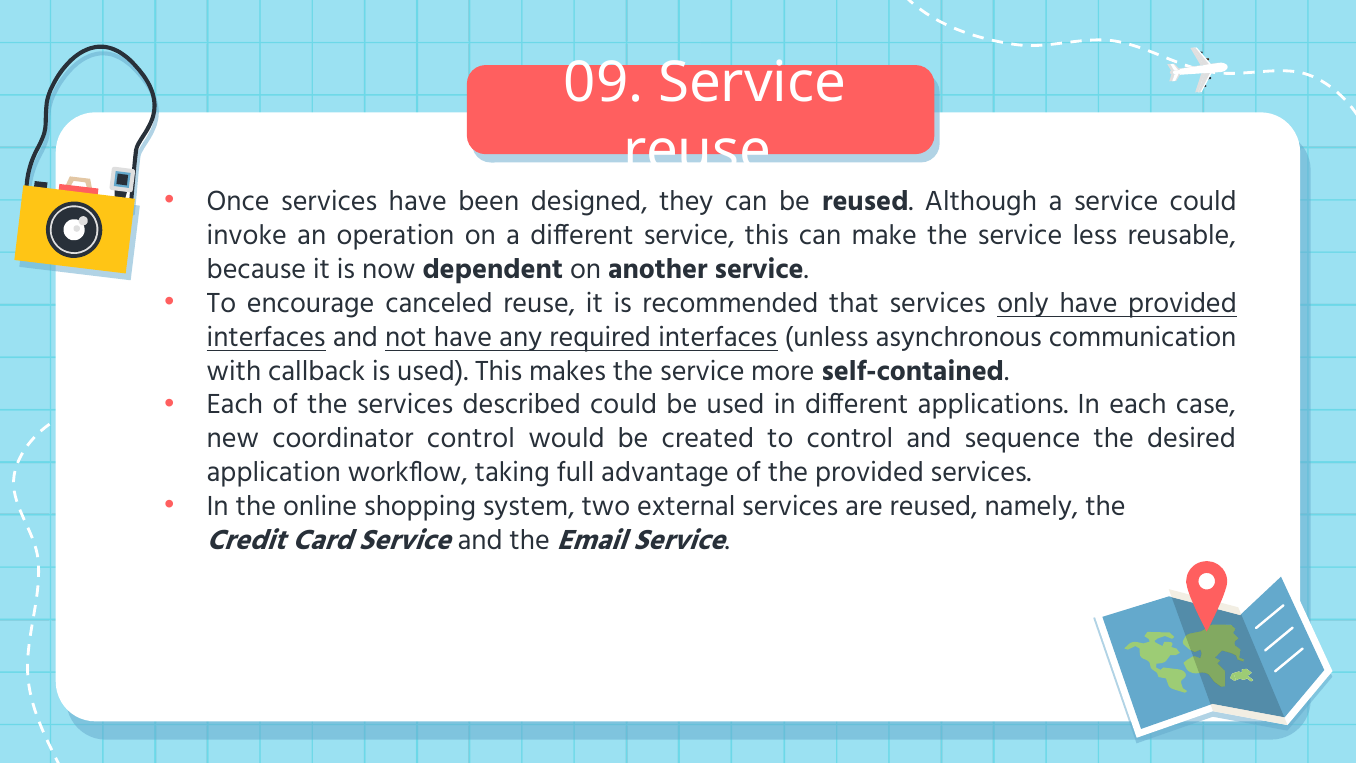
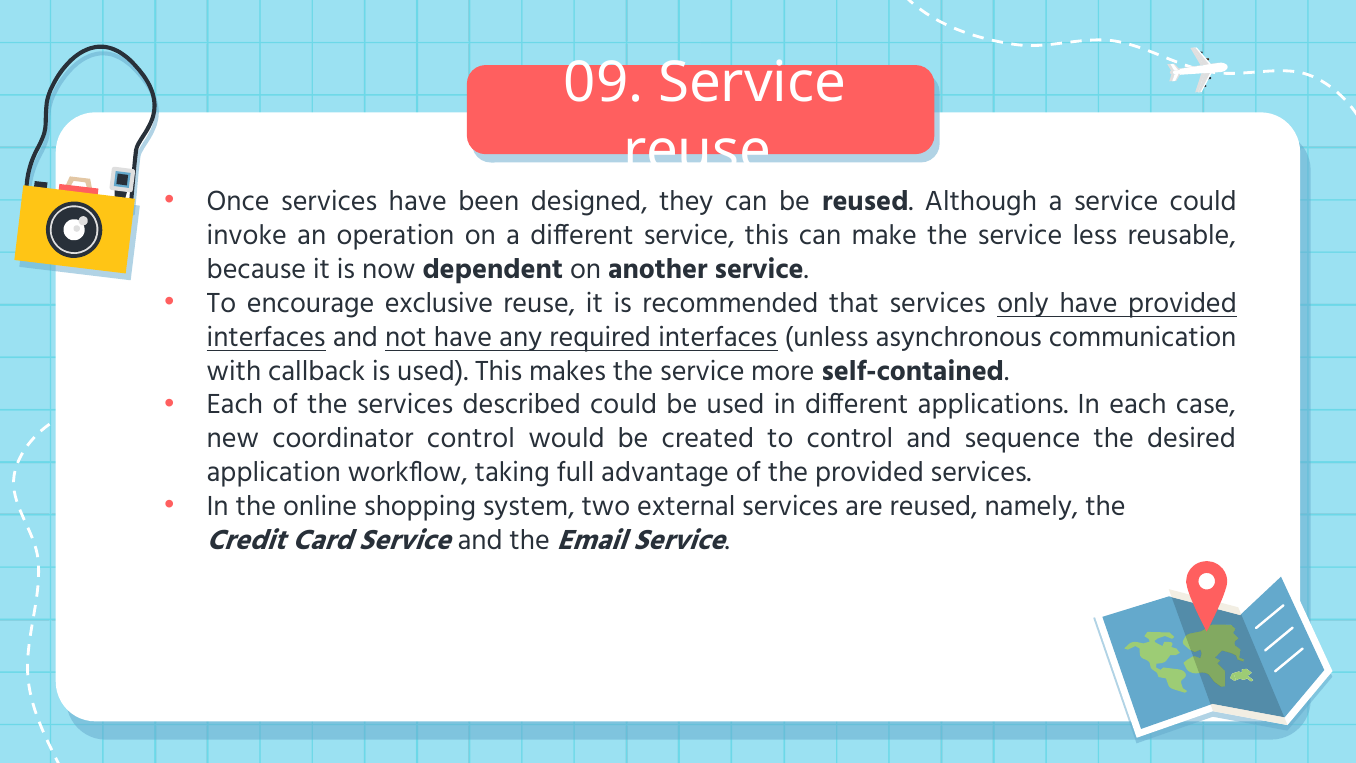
canceled: canceled -> exclusive (439, 303)
